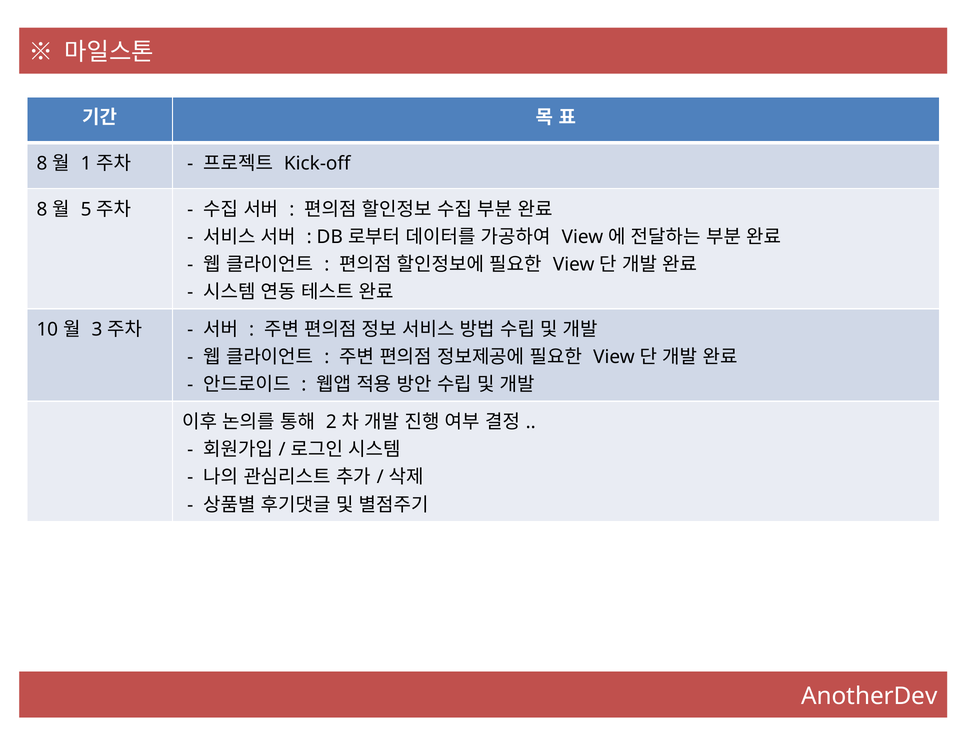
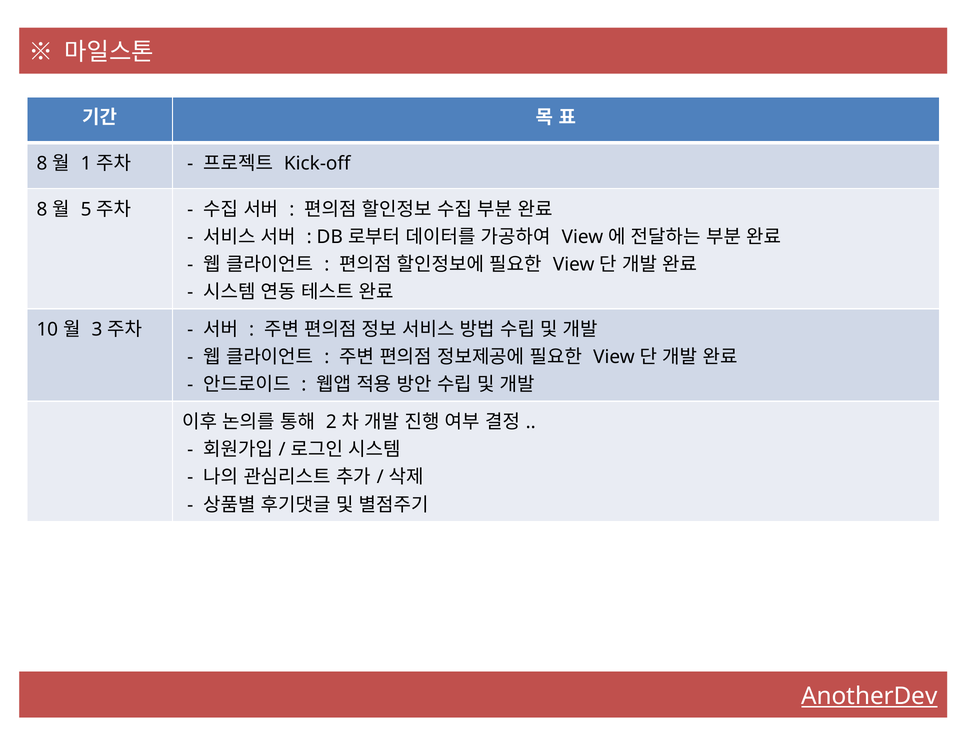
AnotherDev underline: none -> present (869, 697)
